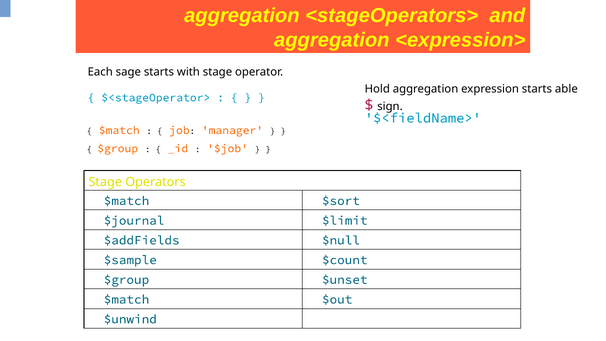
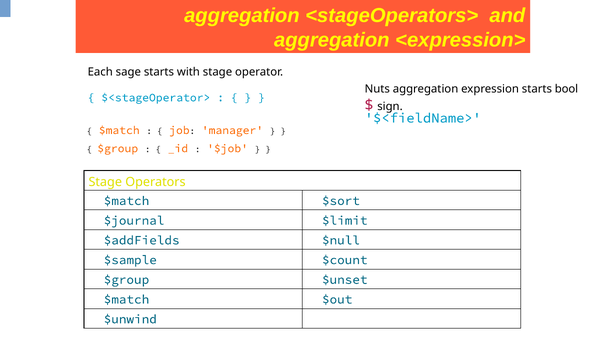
Hold: Hold -> Nuts (377, 89)
able: able -> bool (566, 89)
